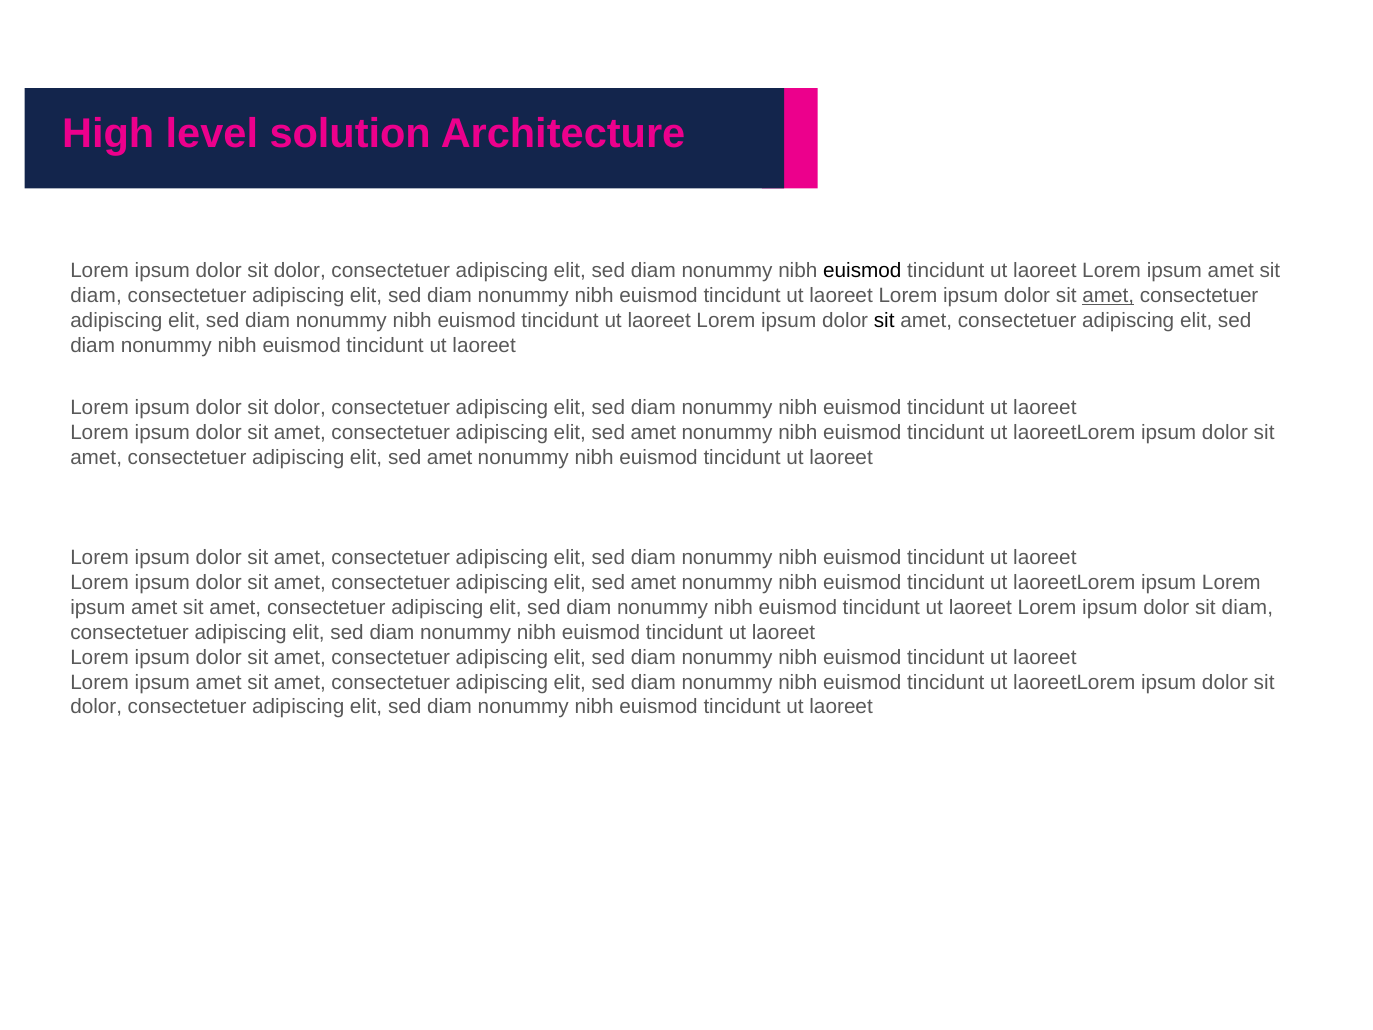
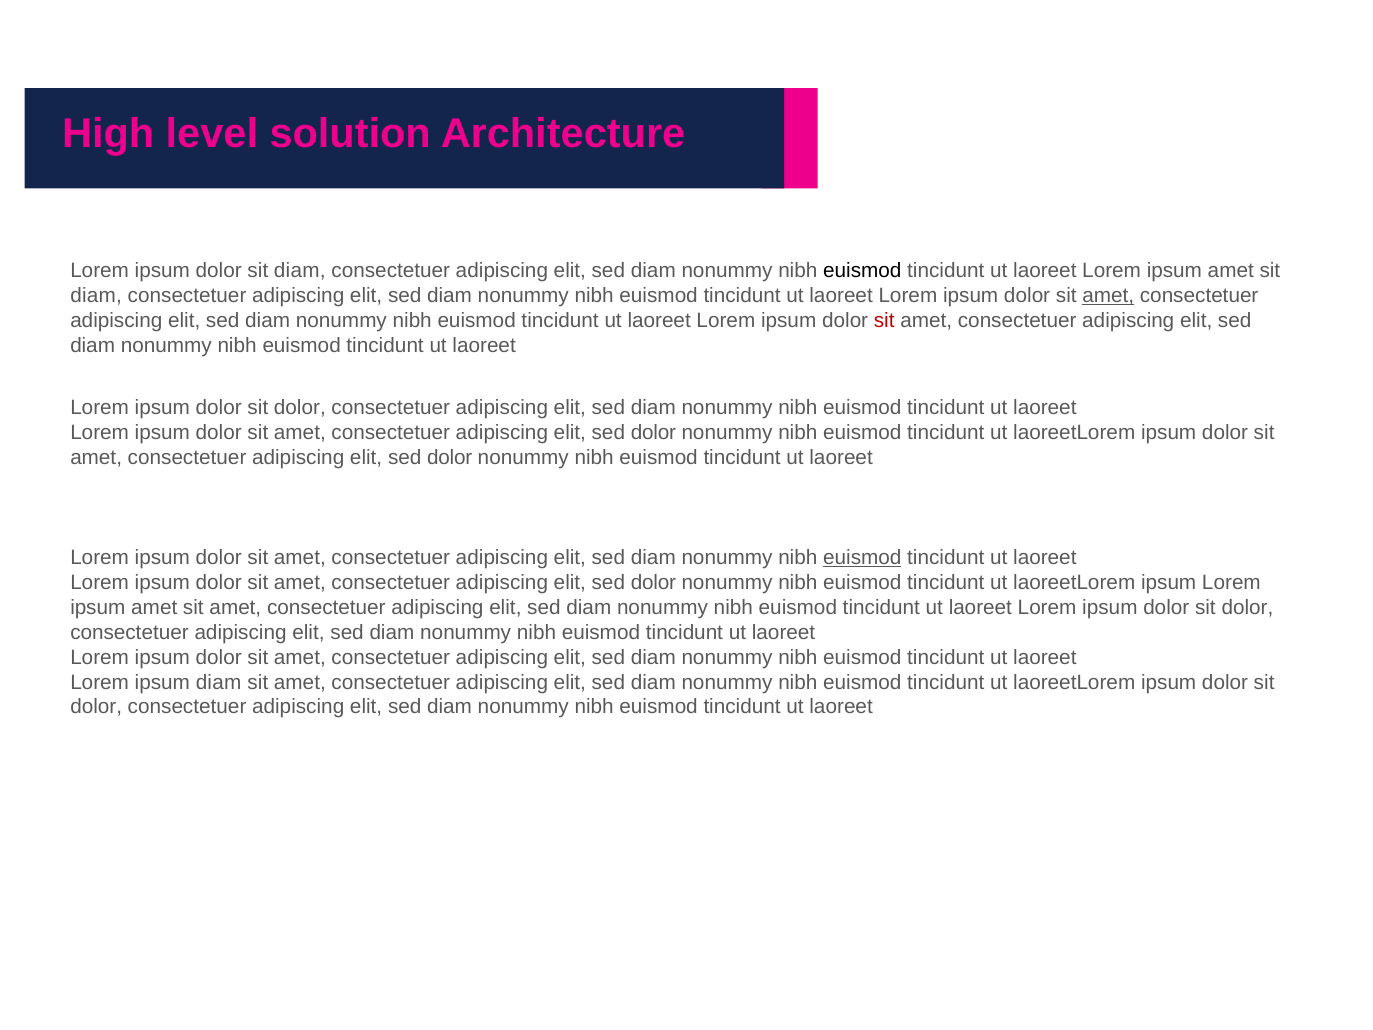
dolor: dolor -> diam (300, 271)
sit colour: black -> red (884, 321)
amet: amet -> dolor (653, 433)
amet: amet -> dolor (450, 458)
euismod underline: none -> present (862, 557)
amet: amet -> dolor (653, 582)
diam: diam -> dolor (1247, 607)
amet: amet -> diam (219, 682)
